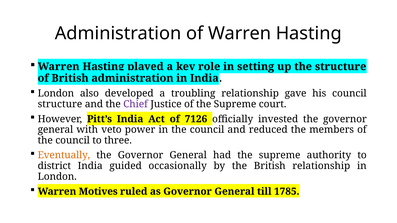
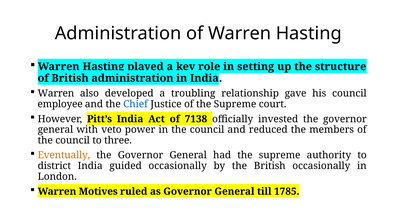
London: London -> Warren (56, 94)
structure: structure -> employee (60, 104)
Chief colour: purple -> blue (136, 104)
7126: 7126 -> 7138 (196, 119)
British relationship: relationship -> occasionally (321, 166)
